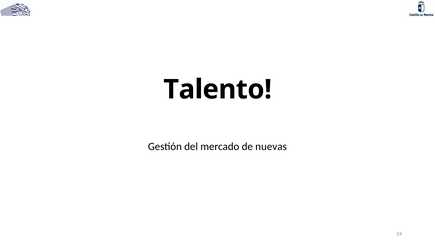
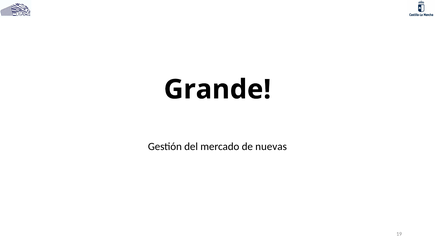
Talento: Talento -> Grande (217, 89)
